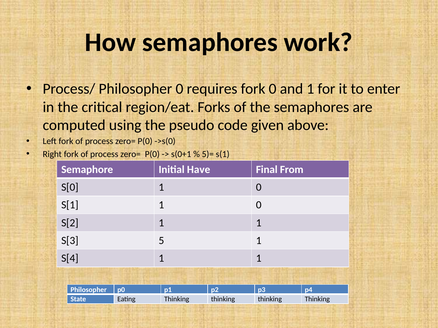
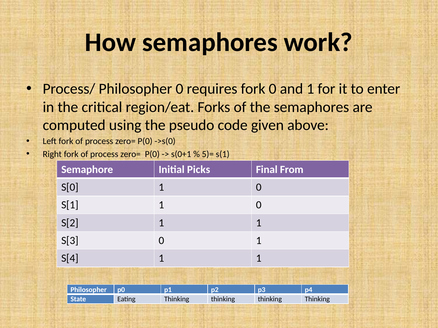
Have: Have -> Picks (199, 170)
S[3 5: 5 -> 0 (161, 241)
